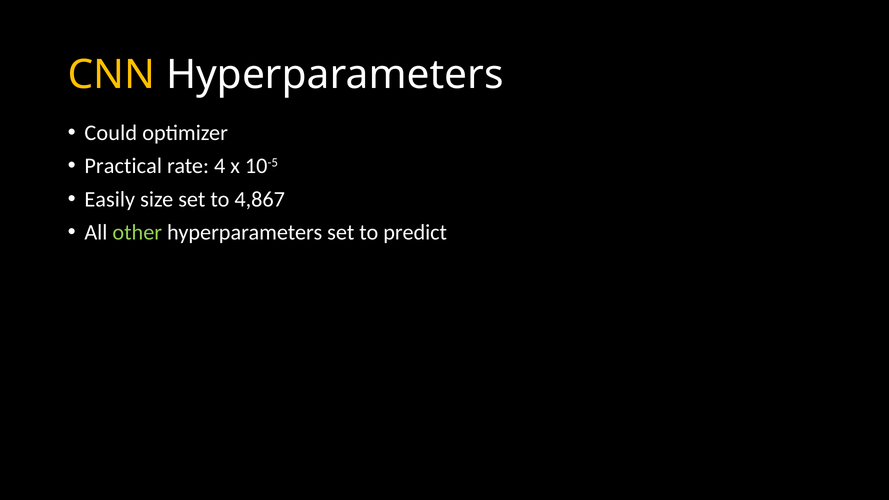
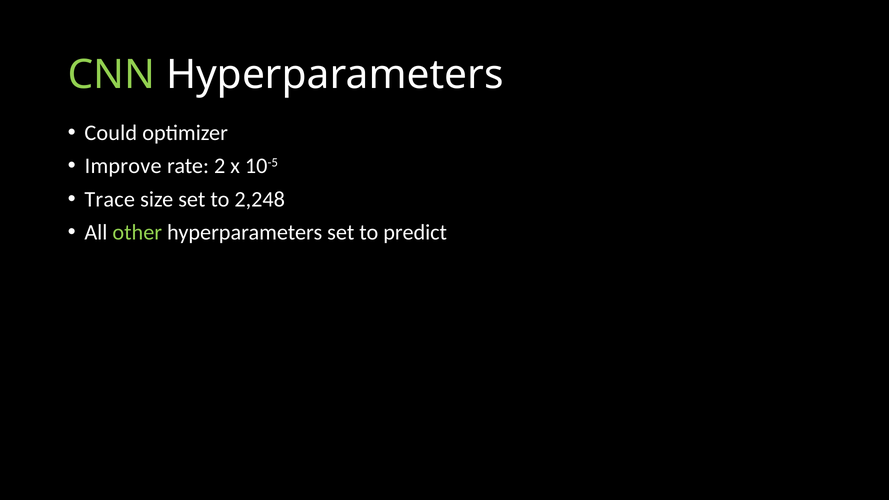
CNN colour: yellow -> light green (112, 75)
Practical: Practical -> Improve (123, 166)
4: 4 -> 2 (220, 166)
Easily: Easily -> Trace (110, 199)
4,867: 4,867 -> 2,248 (260, 199)
